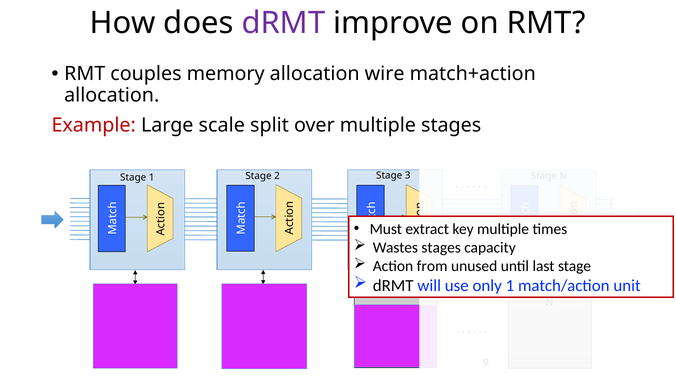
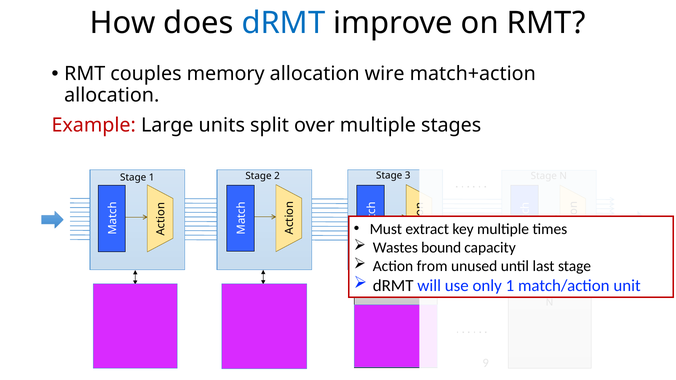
dRMT colour: purple -> blue (283, 23)
scale: scale -> units (222, 125)
Wastes stages: stages -> bound (441, 248)
